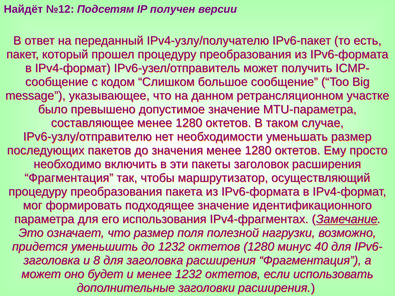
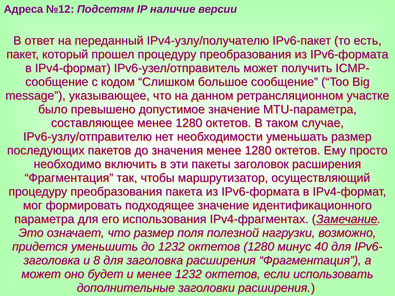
Найдёт: Найдёт -> Адреса (24, 9)
получен: получен -> наличие (173, 9)
